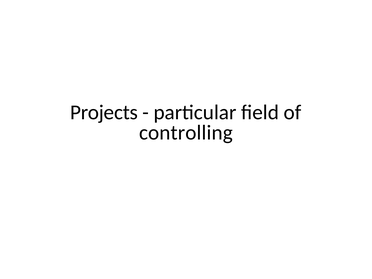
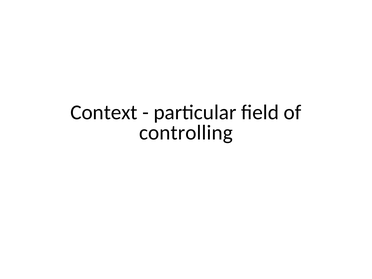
Projects: Projects -> Context (104, 112)
